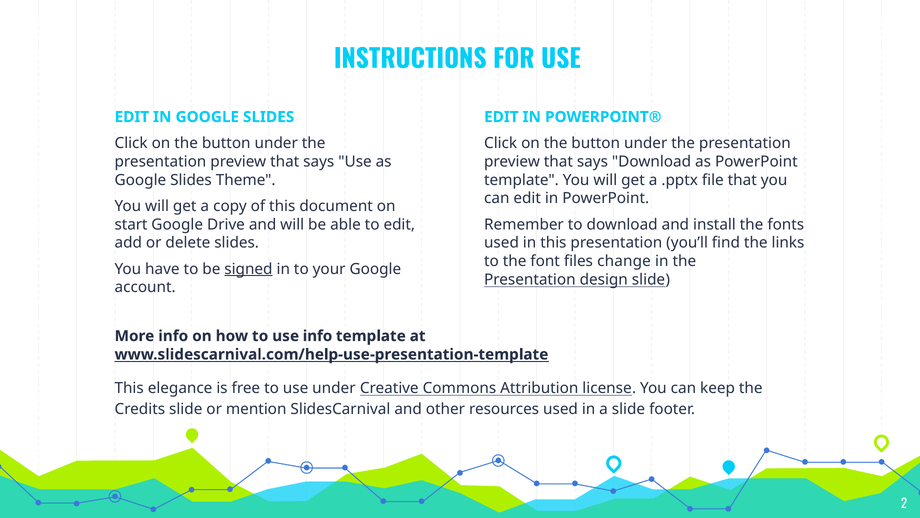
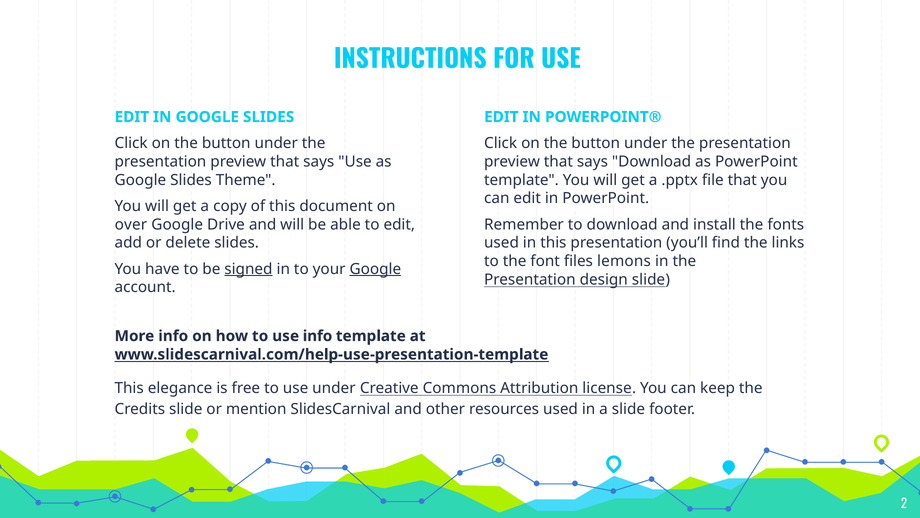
start: start -> over (131, 224)
change: change -> lemons (624, 261)
Google underline: none -> present (375, 269)
